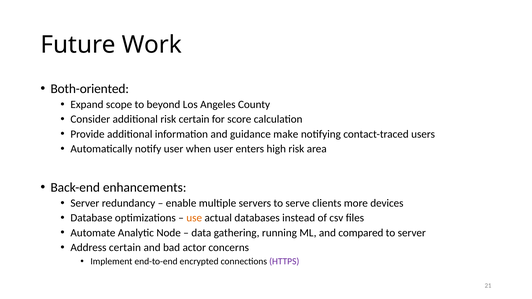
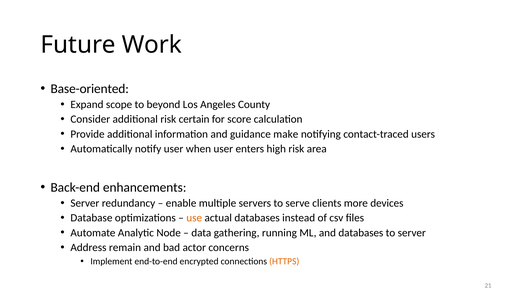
Both-oriented: Both-oriented -> Base-oriented (90, 89)
and compared: compared -> databases (361, 233)
Address certain: certain -> remain (125, 248)
HTTPS colour: purple -> orange (284, 261)
